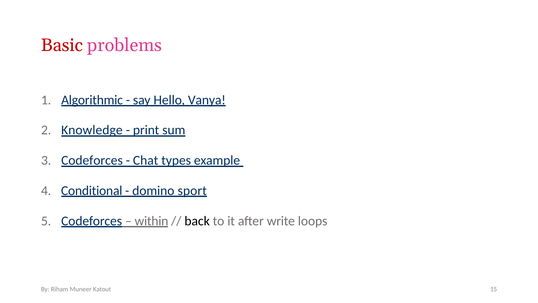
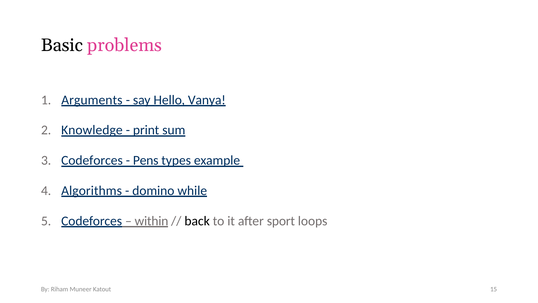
Basic colour: red -> black (62, 45)
Algorithmic: Algorithmic -> Arguments (92, 100)
Chat: Chat -> Pens (146, 160)
Conditional: Conditional -> Algorithms (92, 190)
sport: sport -> while (192, 190)
write: write -> sport (281, 221)
